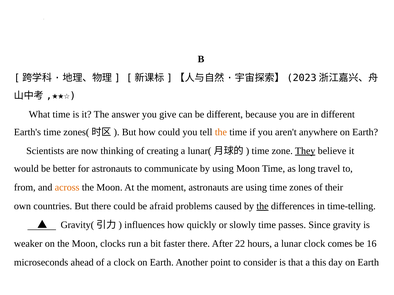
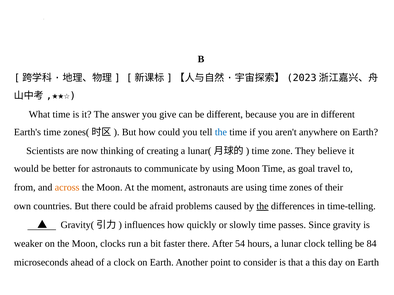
the colour: orange -> blue (221, 132)
They underline: present -> none (305, 151)
long: long -> goal (307, 169)
22: 22 -> 54 (240, 244)
comes: comes -> telling (340, 244)
16: 16 -> 84 (372, 244)
